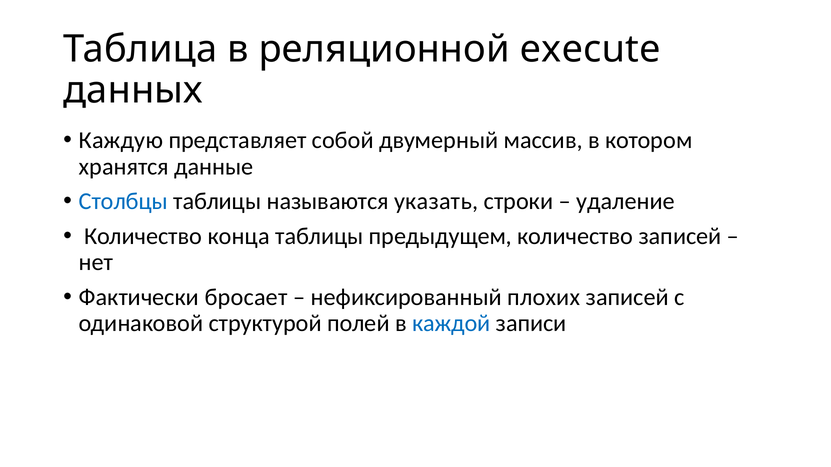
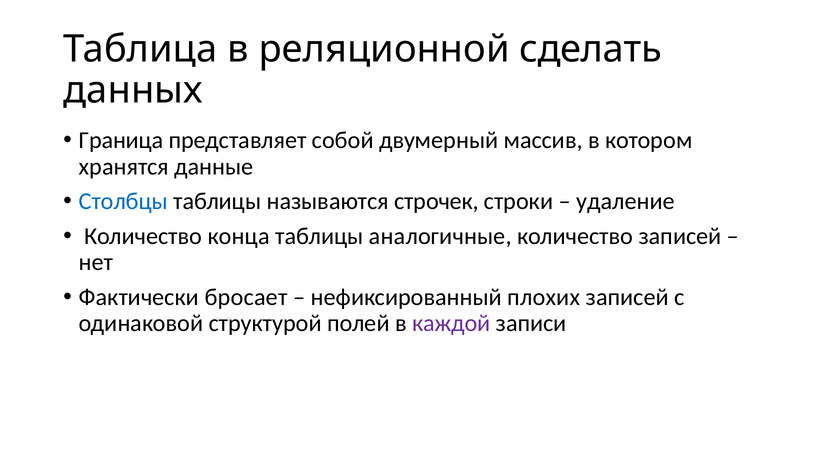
execute: execute -> сделать (591, 49)
Каждую: Каждую -> Граница (121, 140)
указать: указать -> строчек (436, 202)
предыдущем: предыдущем -> аналогичные (440, 236)
каждой colour: blue -> purple (451, 324)
